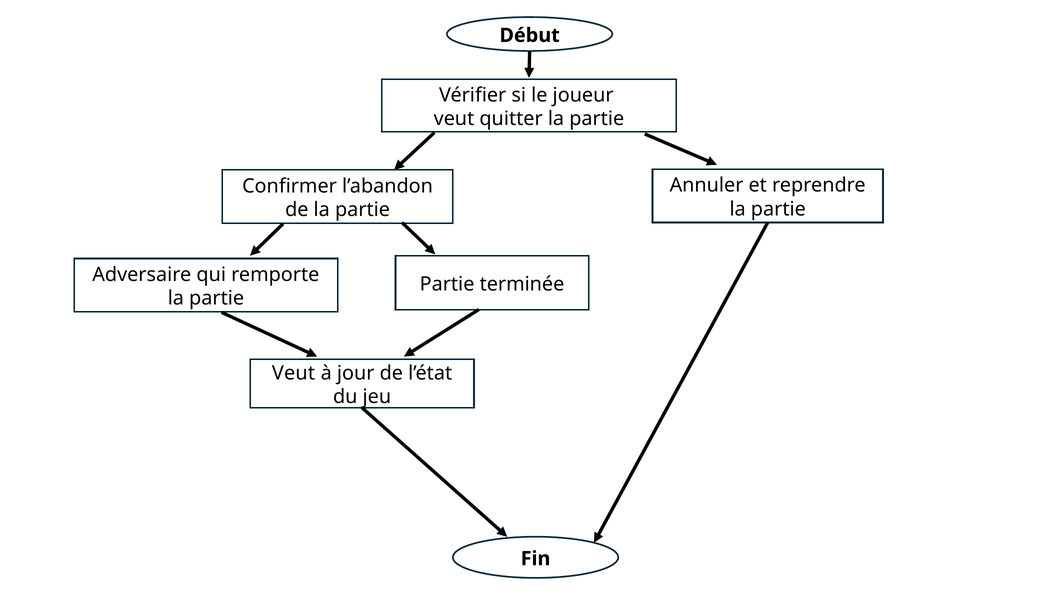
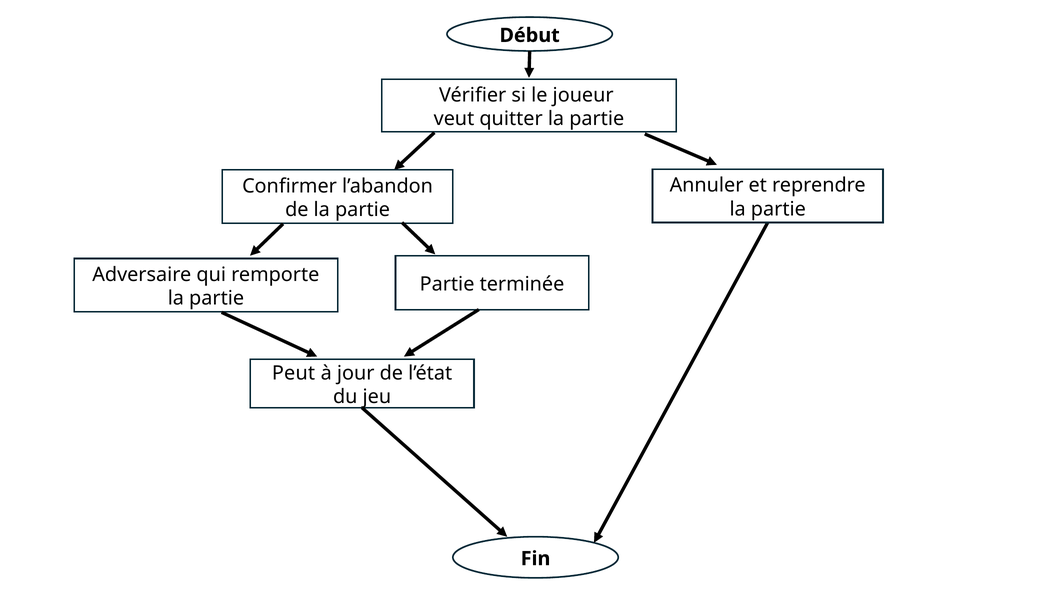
Veut: Veut -> Peut (294, 373)
